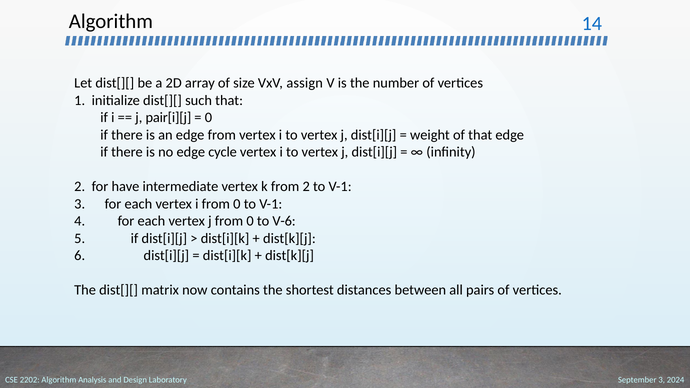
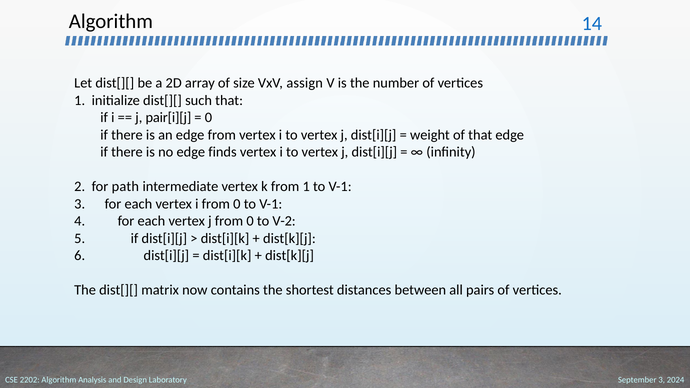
cycle: cycle -> finds (222, 152)
have: have -> path (125, 187)
from 2: 2 -> 1 (306, 187)
V-6: V-6 -> V-2 (284, 221)
